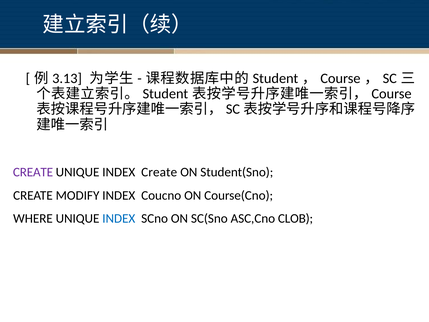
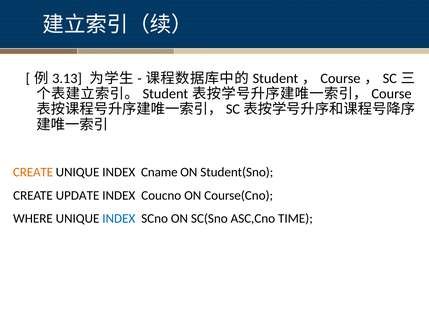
CREATE colour: purple -> orange (33, 172)
INDEX Create: Create -> Cname (159, 172)
MODIFY: MODIFY -> UPDATE (78, 195)
CLOB: CLOB -> TIME (295, 219)
